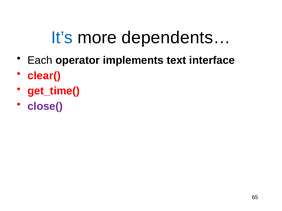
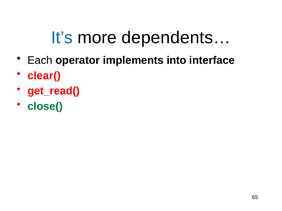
text: text -> into (176, 60)
get_time(: get_time( -> get_read( (54, 91)
close( colour: purple -> green (45, 107)
